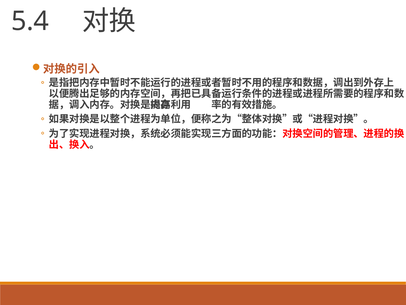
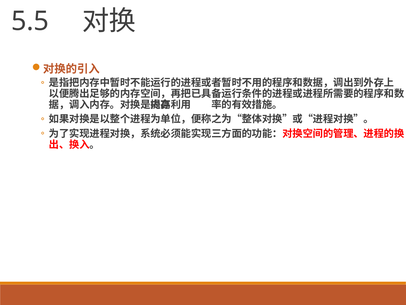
5.4: 5.4 -> 5.5 (30, 21)
